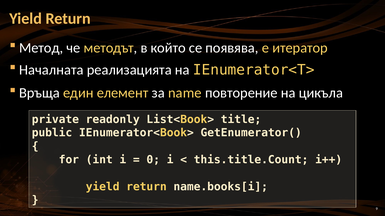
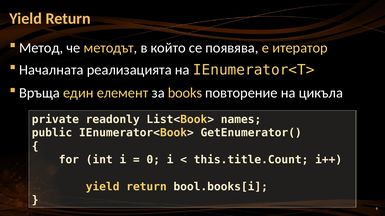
name: name -> books (185, 93)
title: title -> names (241, 120)
name.books[i: name.books[i -> bool.books[i (221, 187)
